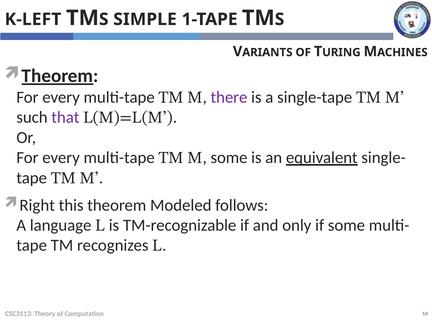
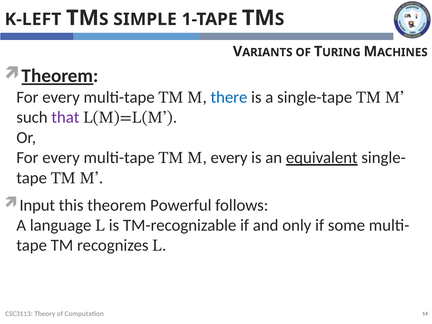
there colour: purple -> blue (229, 97)
some: some -> every (229, 158)
Right: Right -> Input (37, 205)
Modeled: Modeled -> Powerful (181, 205)
